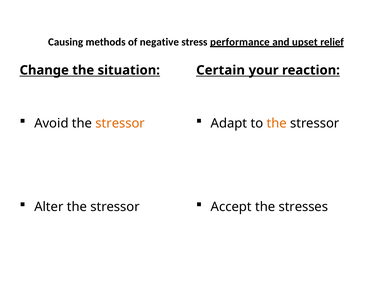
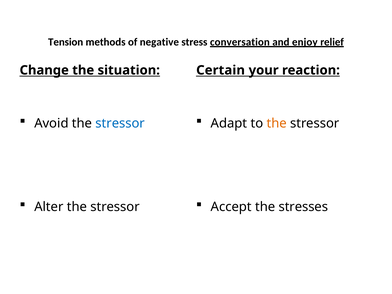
Causing: Causing -> Tension (66, 42)
performance: performance -> conversation (240, 42)
upset: upset -> enjoy (305, 42)
stressor colour: orange -> blue (120, 123)
